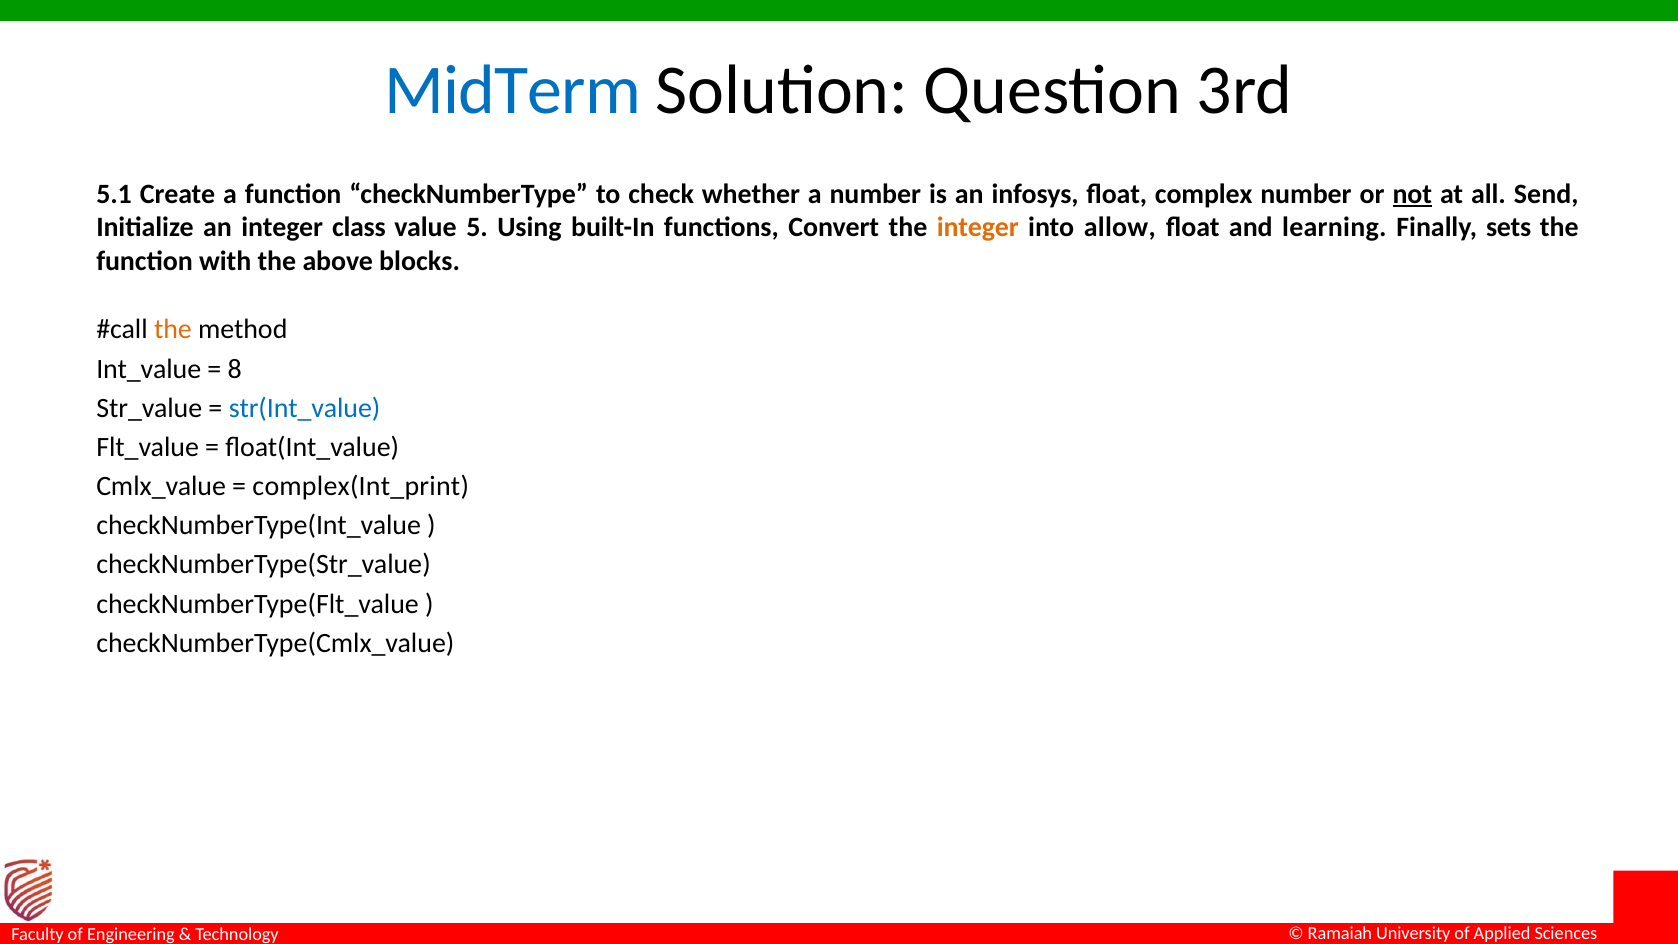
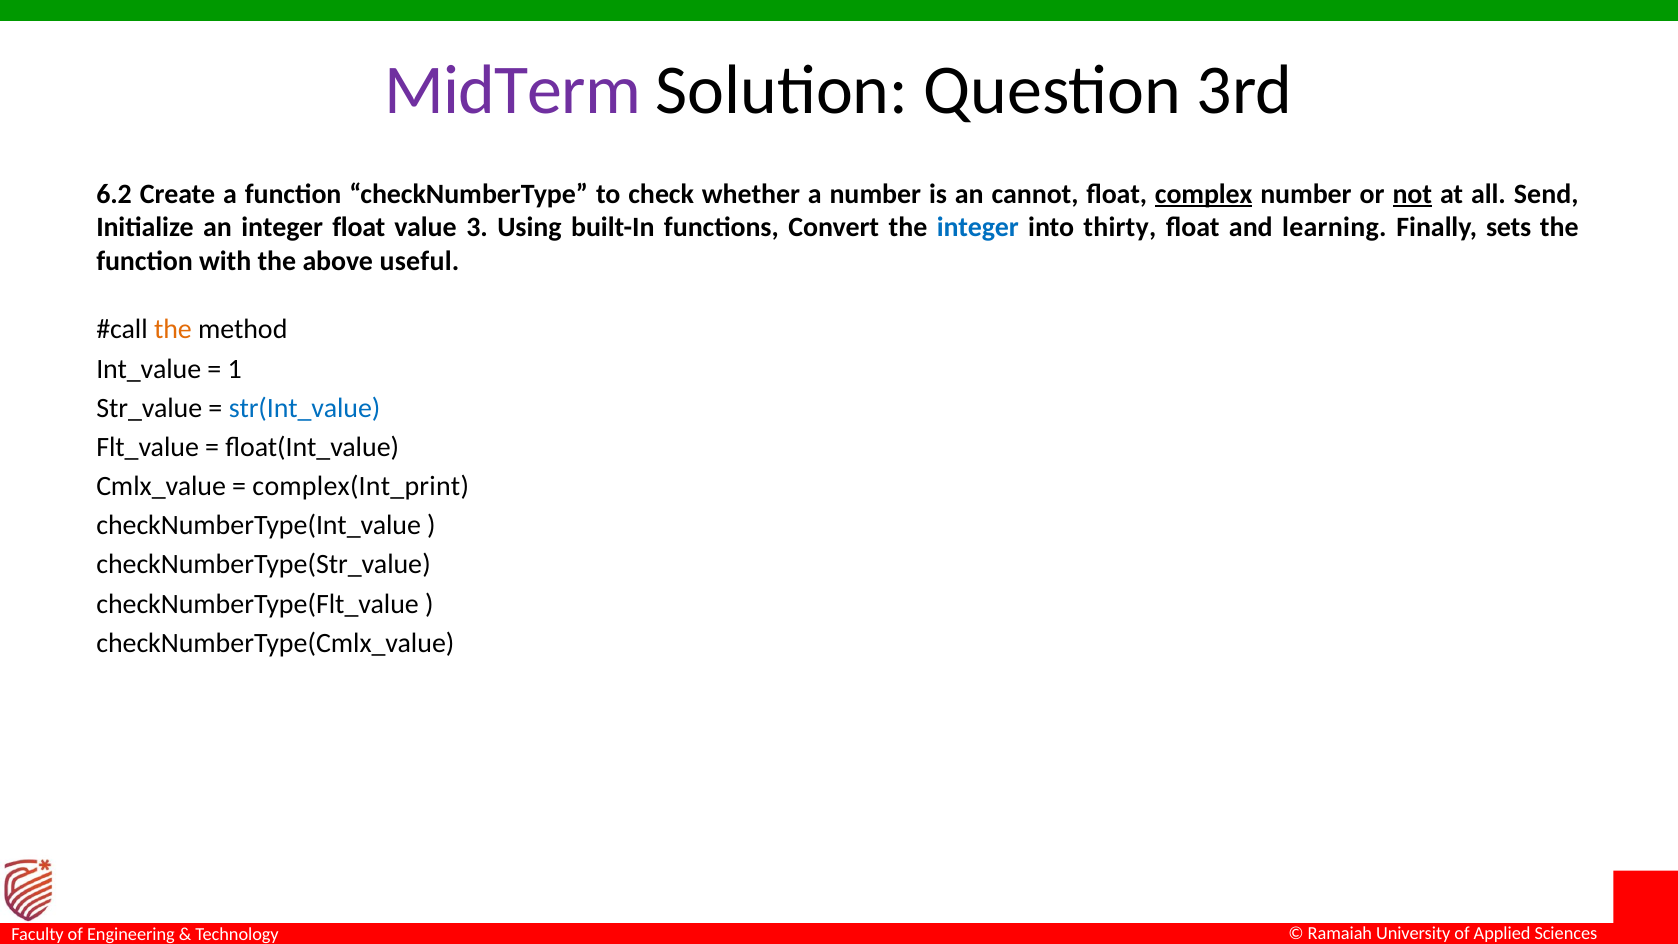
MidTerm colour: blue -> purple (513, 91)
5.1: 5.1 -> 6.2 (114, 194)
infosys: infosys -> cannot (1035, 194)
complex underline: none -> present (1204, 194)
integer class: class -> float (359, 228)
5: 5 -> 3 (477, 228)
integer colour: orange -> blue (978, 228)
allow: allow -> thirty (1120, 228)
blocks: blocks -> useful (419, 261)
8: 8 -> 1 (235, 369)
